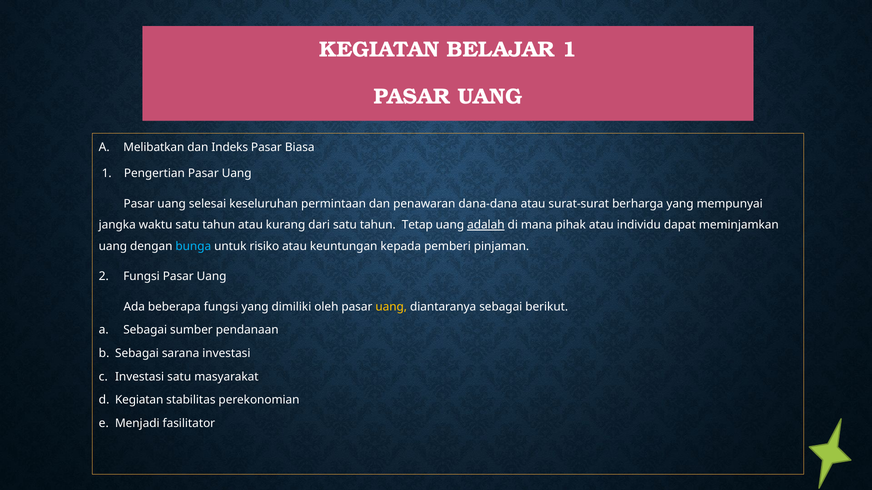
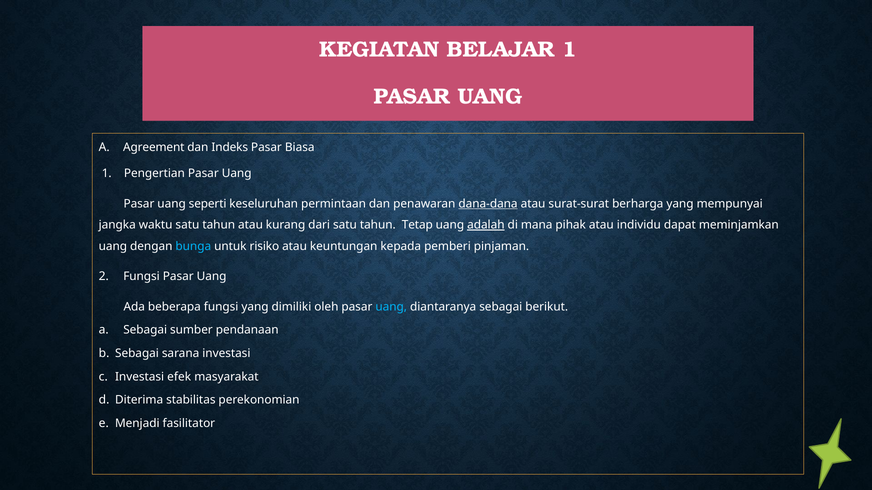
Melibatkan: Melibatkan -> Agreement (154, 147)
selesai: selesai -> seperti (208, 204)
dana-dana underline: none -> present (488, 204)
uang colour: yellow -> light blue (391, 307)
Investasi satu: satu -> efek (179, 377)
Kegiatan: Kegiatan -> Diterima (139, 400)
